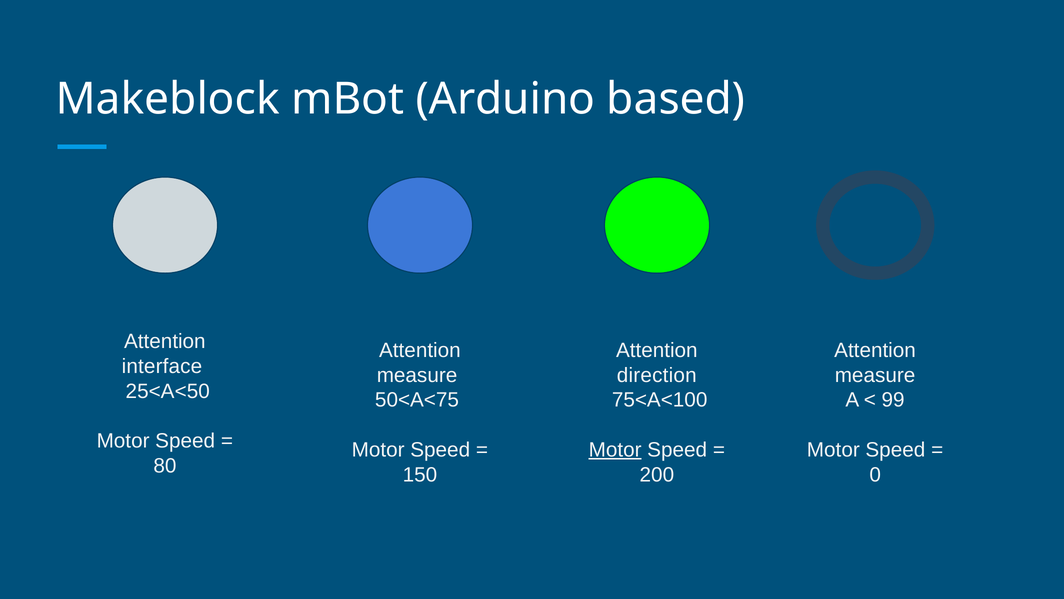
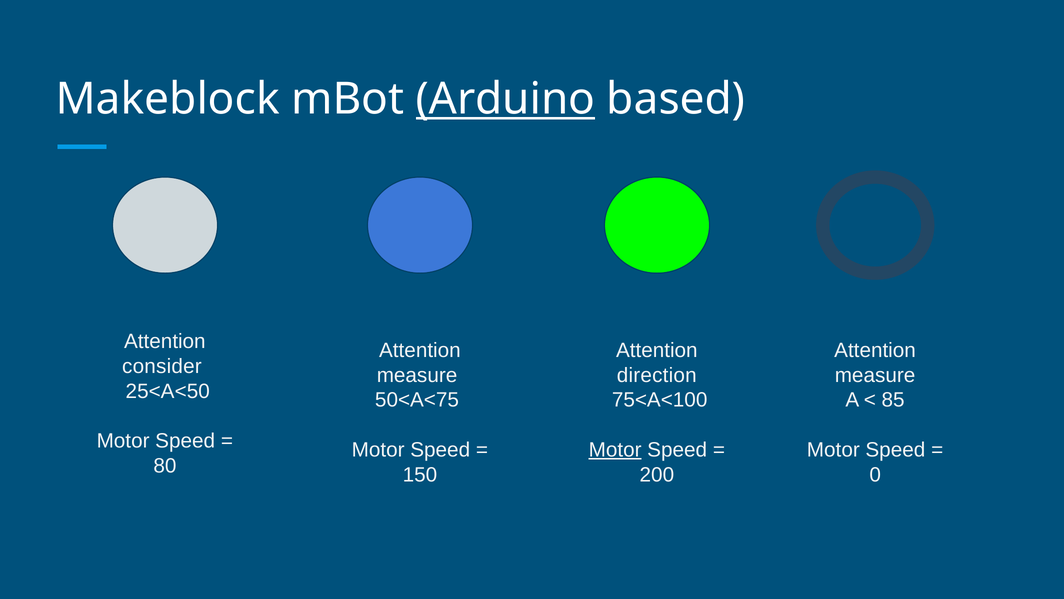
Arduino underline: none -> present (505, 99)
interface: interface -> consider (162, 366)
99: 99 -> 85 (893, 400)
